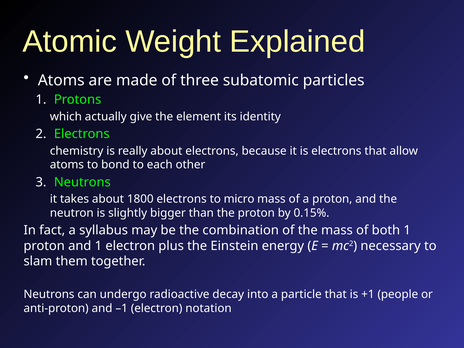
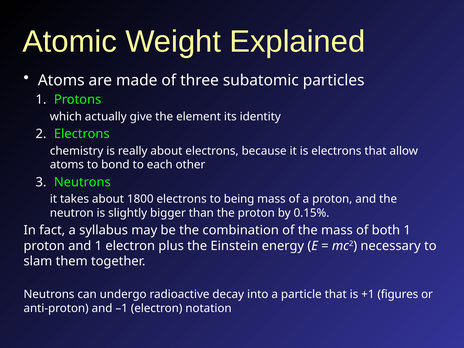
micro: micro -> being (239, 199)
people: people -> figures (398, 295)
